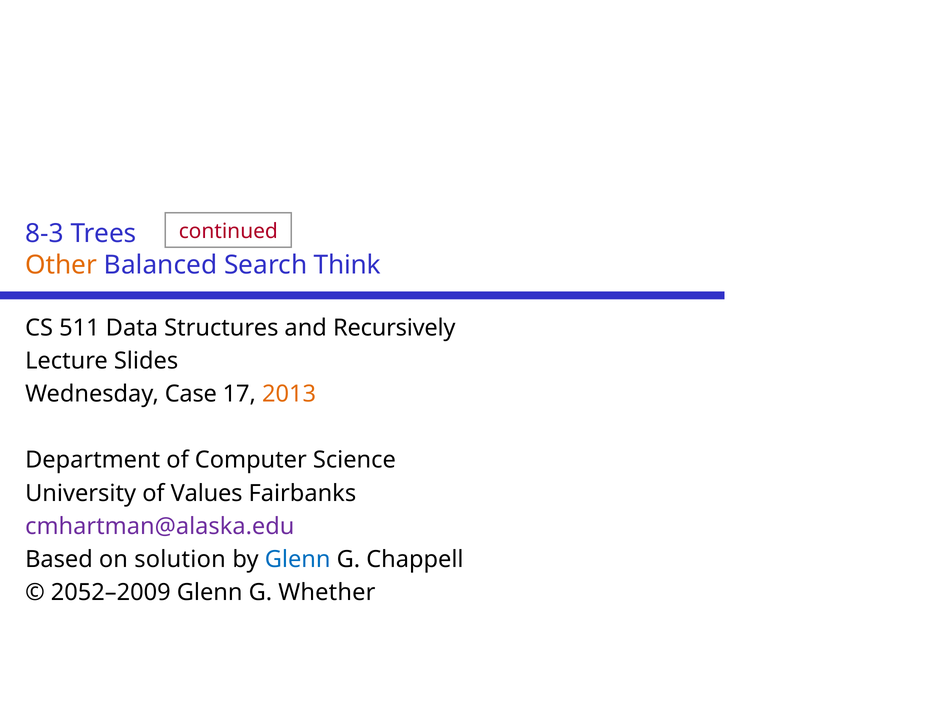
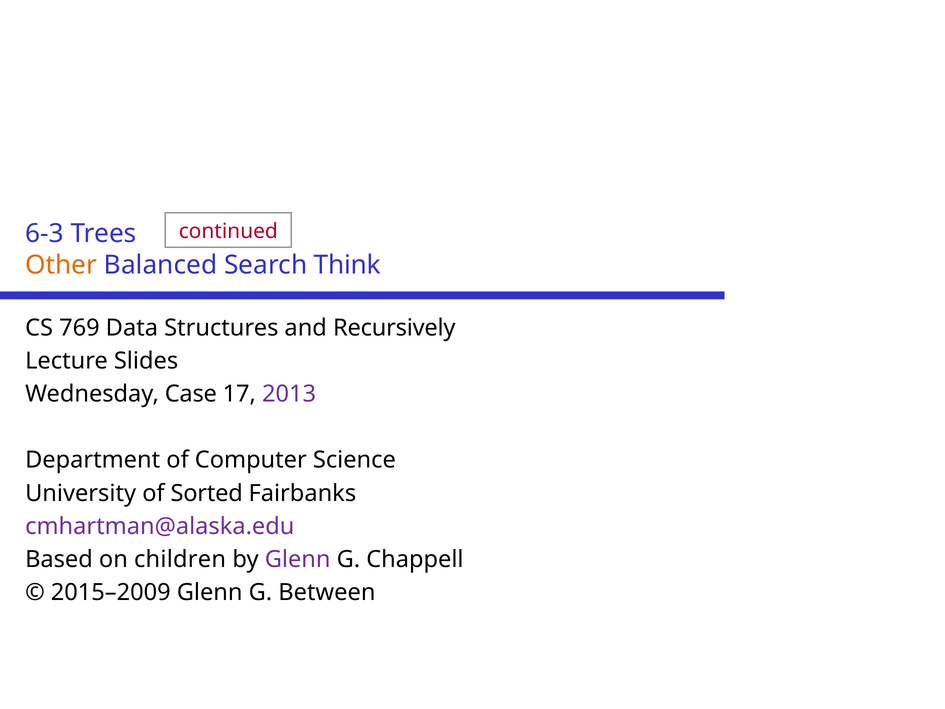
8-3: 8-3 -> 6-3 (44, 233)
511: 511 -> 769 (79, 328)
2013 colour: orange -> purple (289, 394)
Values: Values -> Sorted (207, 493)
solution: solution -> children (180, 559)
Glenn colour: blue -> purple (298, 559)
2052–2009: 2052–2009 -> 2015–2009 (111, 592)
Whether: Whether -> Between (327, 592)
